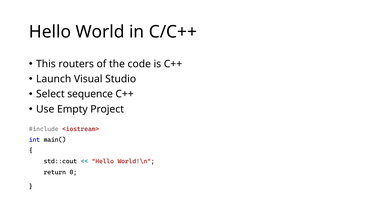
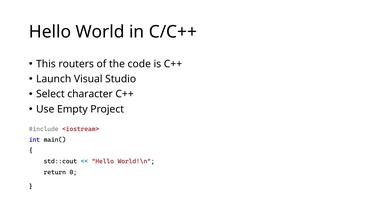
sequence: sequence -> character (90, 94)
